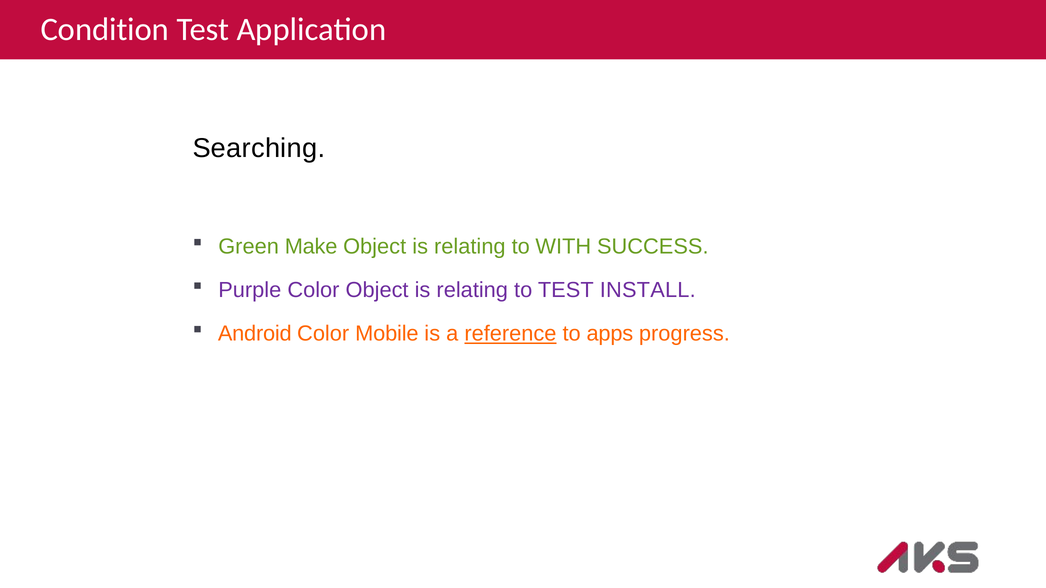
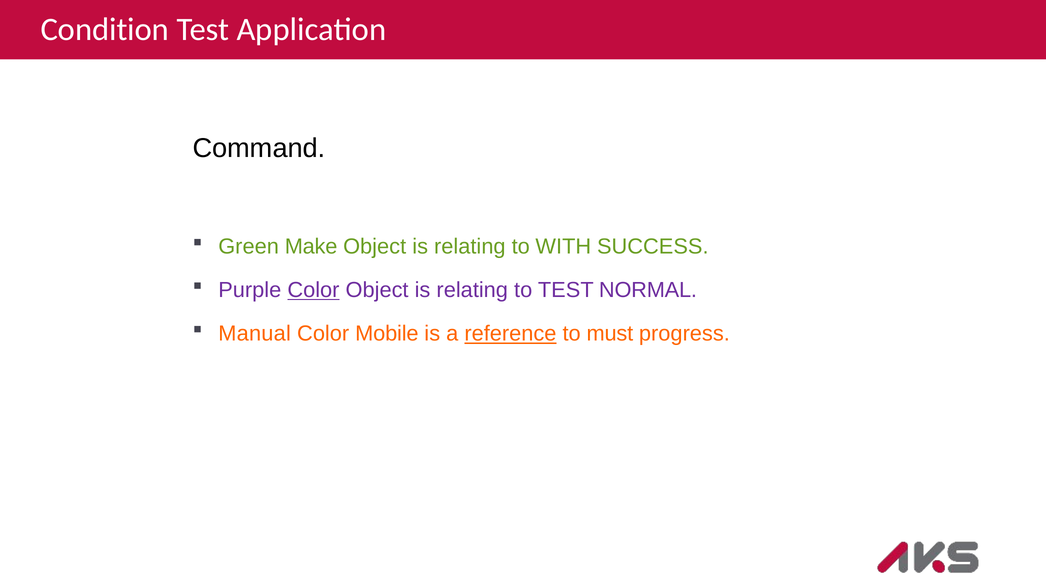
Searching: Searching -> Command (259, 148)
Color underline: none -> present (313, 290)
INSTALL: INSTALL -> NORMAL (648, 290)
Android: Android -> Manual (255, 334)
apps: apps -> must (610, 334)
